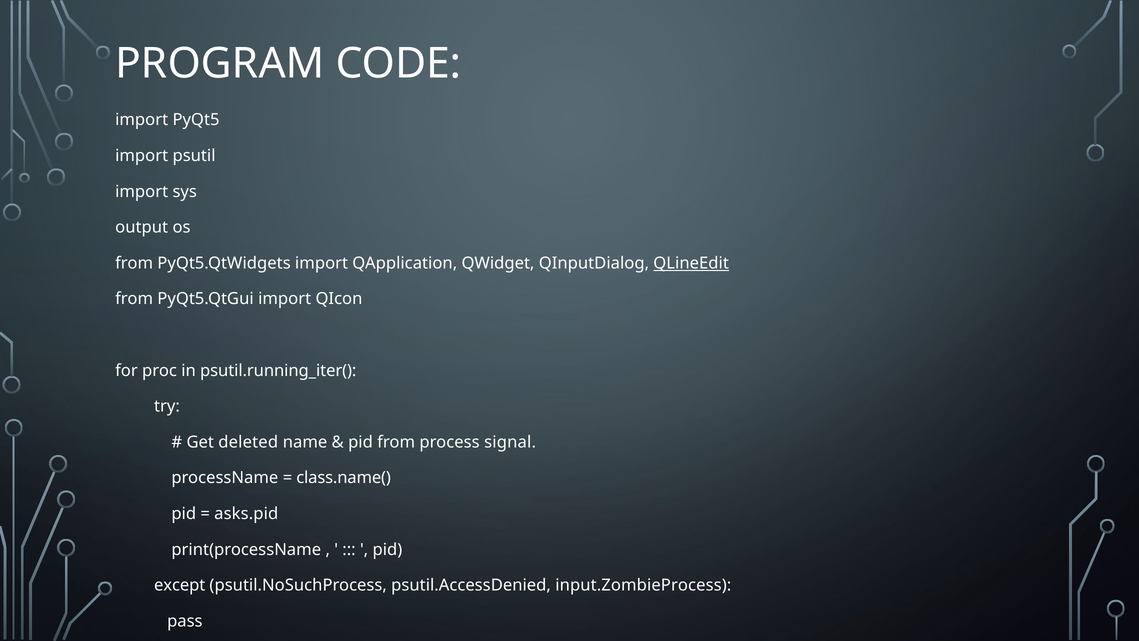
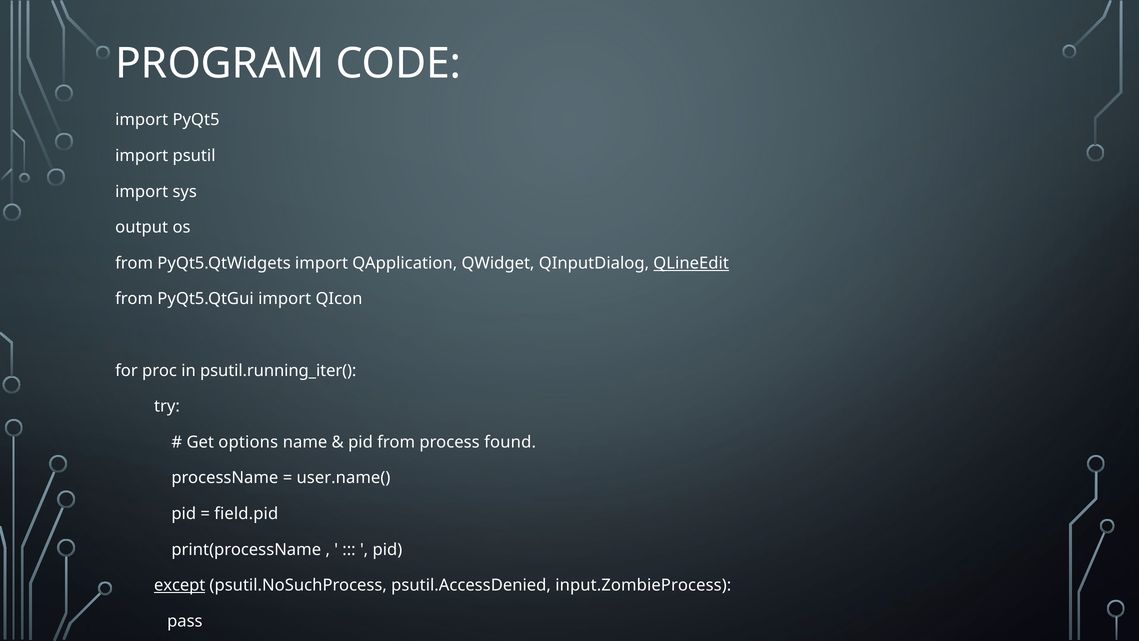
deleted: deleted -> options (248, 442)
signal: signal -> found (510, 442)
class.name(: class.name( -> user.name( (343, 478)
asks.pid: asks.pid -> field.pid (246, 513)
except underline: none -> present (180, 585)
